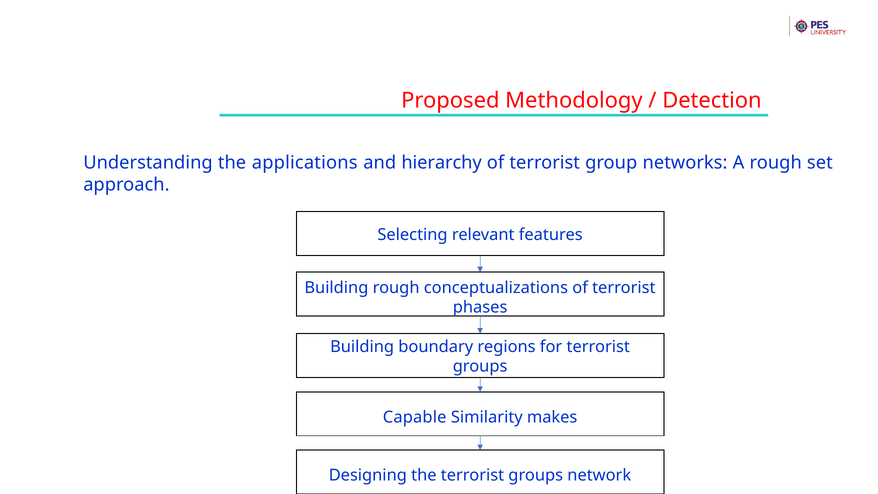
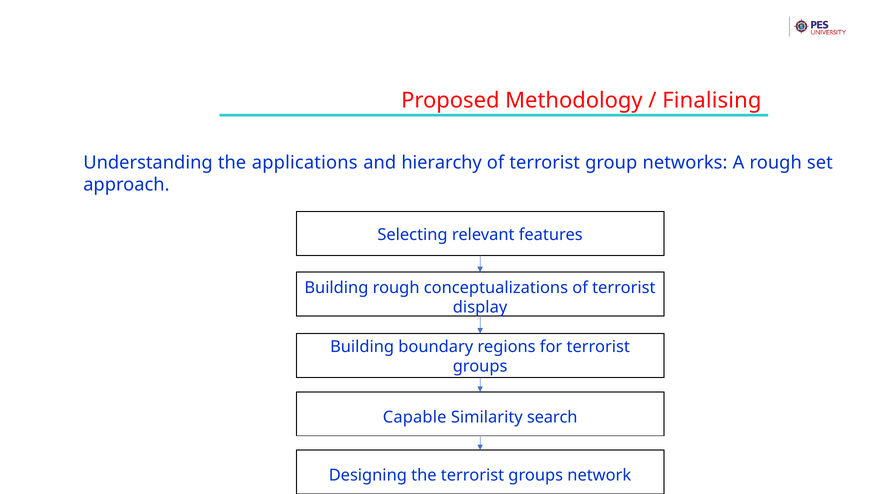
Detection: Detection -> Finalising (712, 100)
phases: phases -> display (480, 307)
makes: makes -> search (552, 417)
